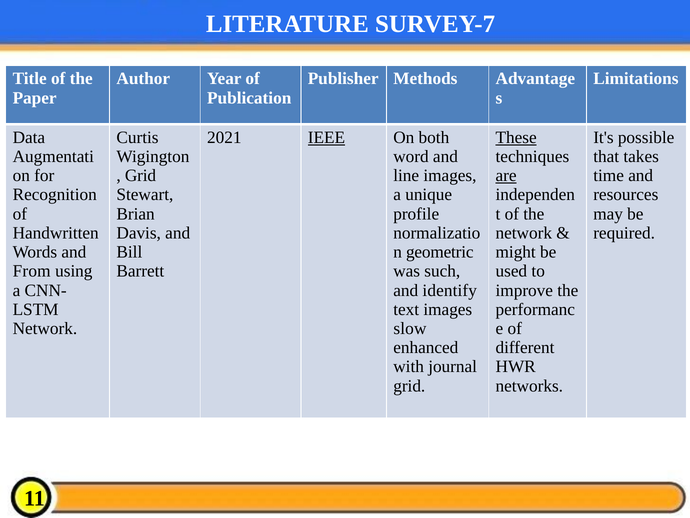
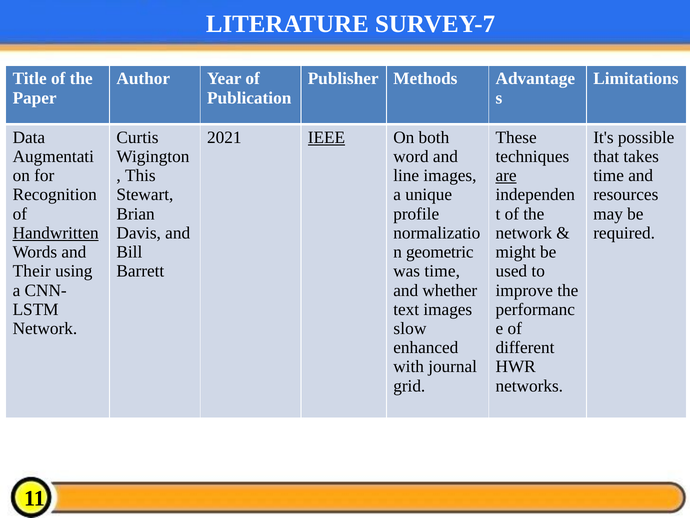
These underline: present -> none (516, 137)
Grid: Grid -> This (140, 175)
Handwritten underline: none -> present (56, 233)
From: From -> Their (32, 271)
was such: such -> time (442, 271)
identify: identify -> whether (450, 290)
